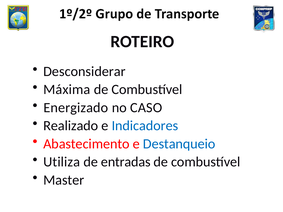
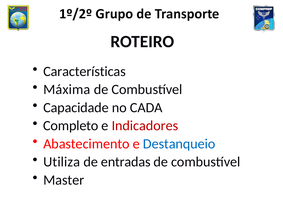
Desconsiderar: Desconsiderar -> Características (85, 71)
Energizado: Energizado -> Capacidade (76, 108)
CASO: CASO -> CADA (146, 108)
Realizado: Realizado -> Completo (71, 126)
Indicadores colour: blue -> red (145, 126)
